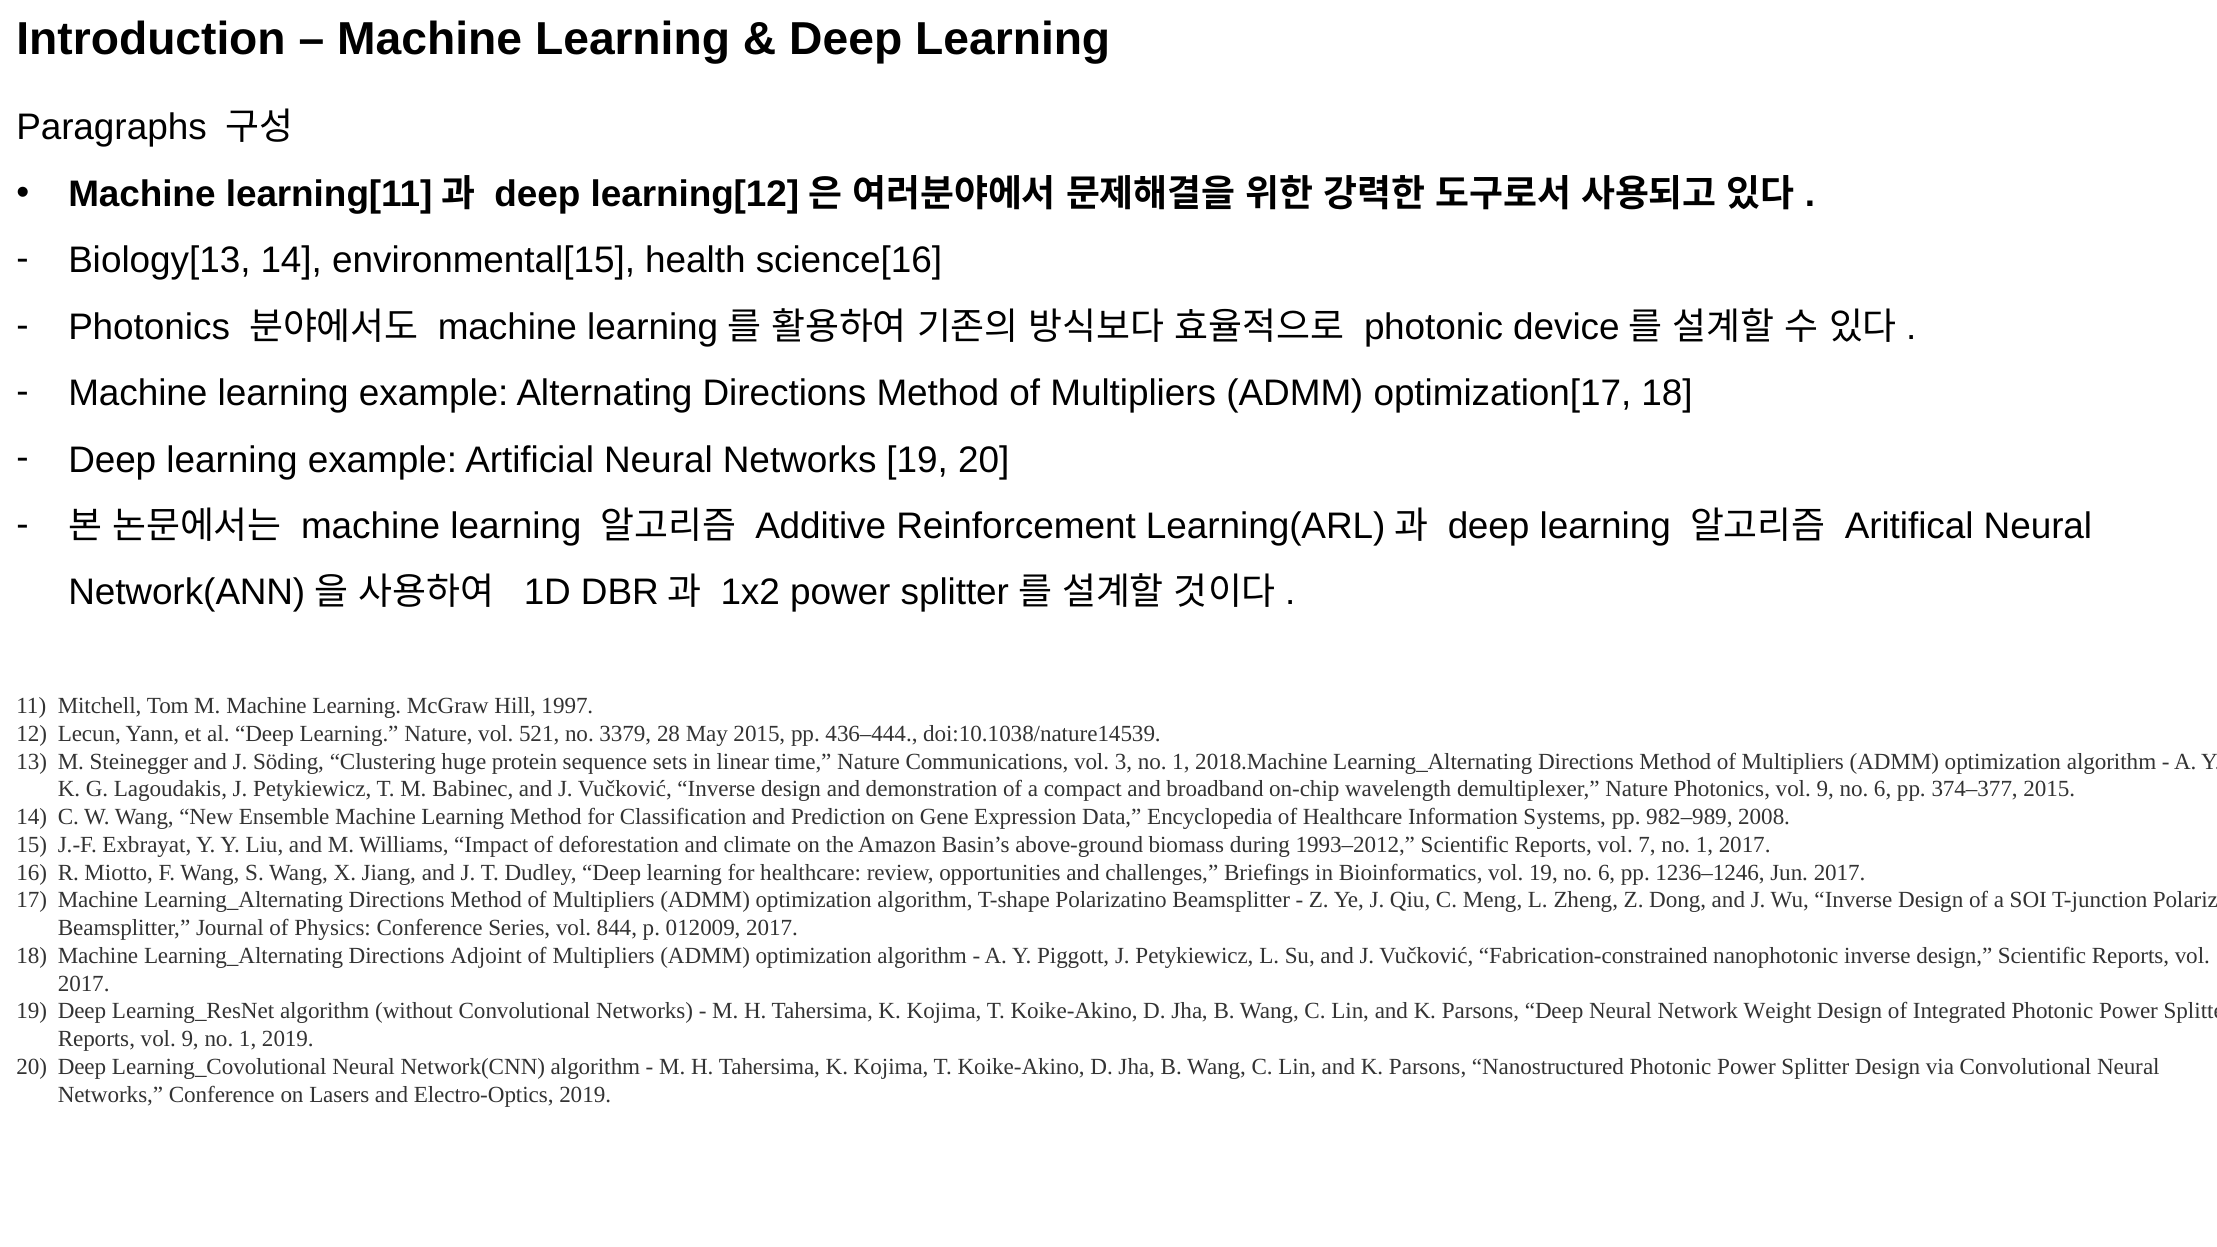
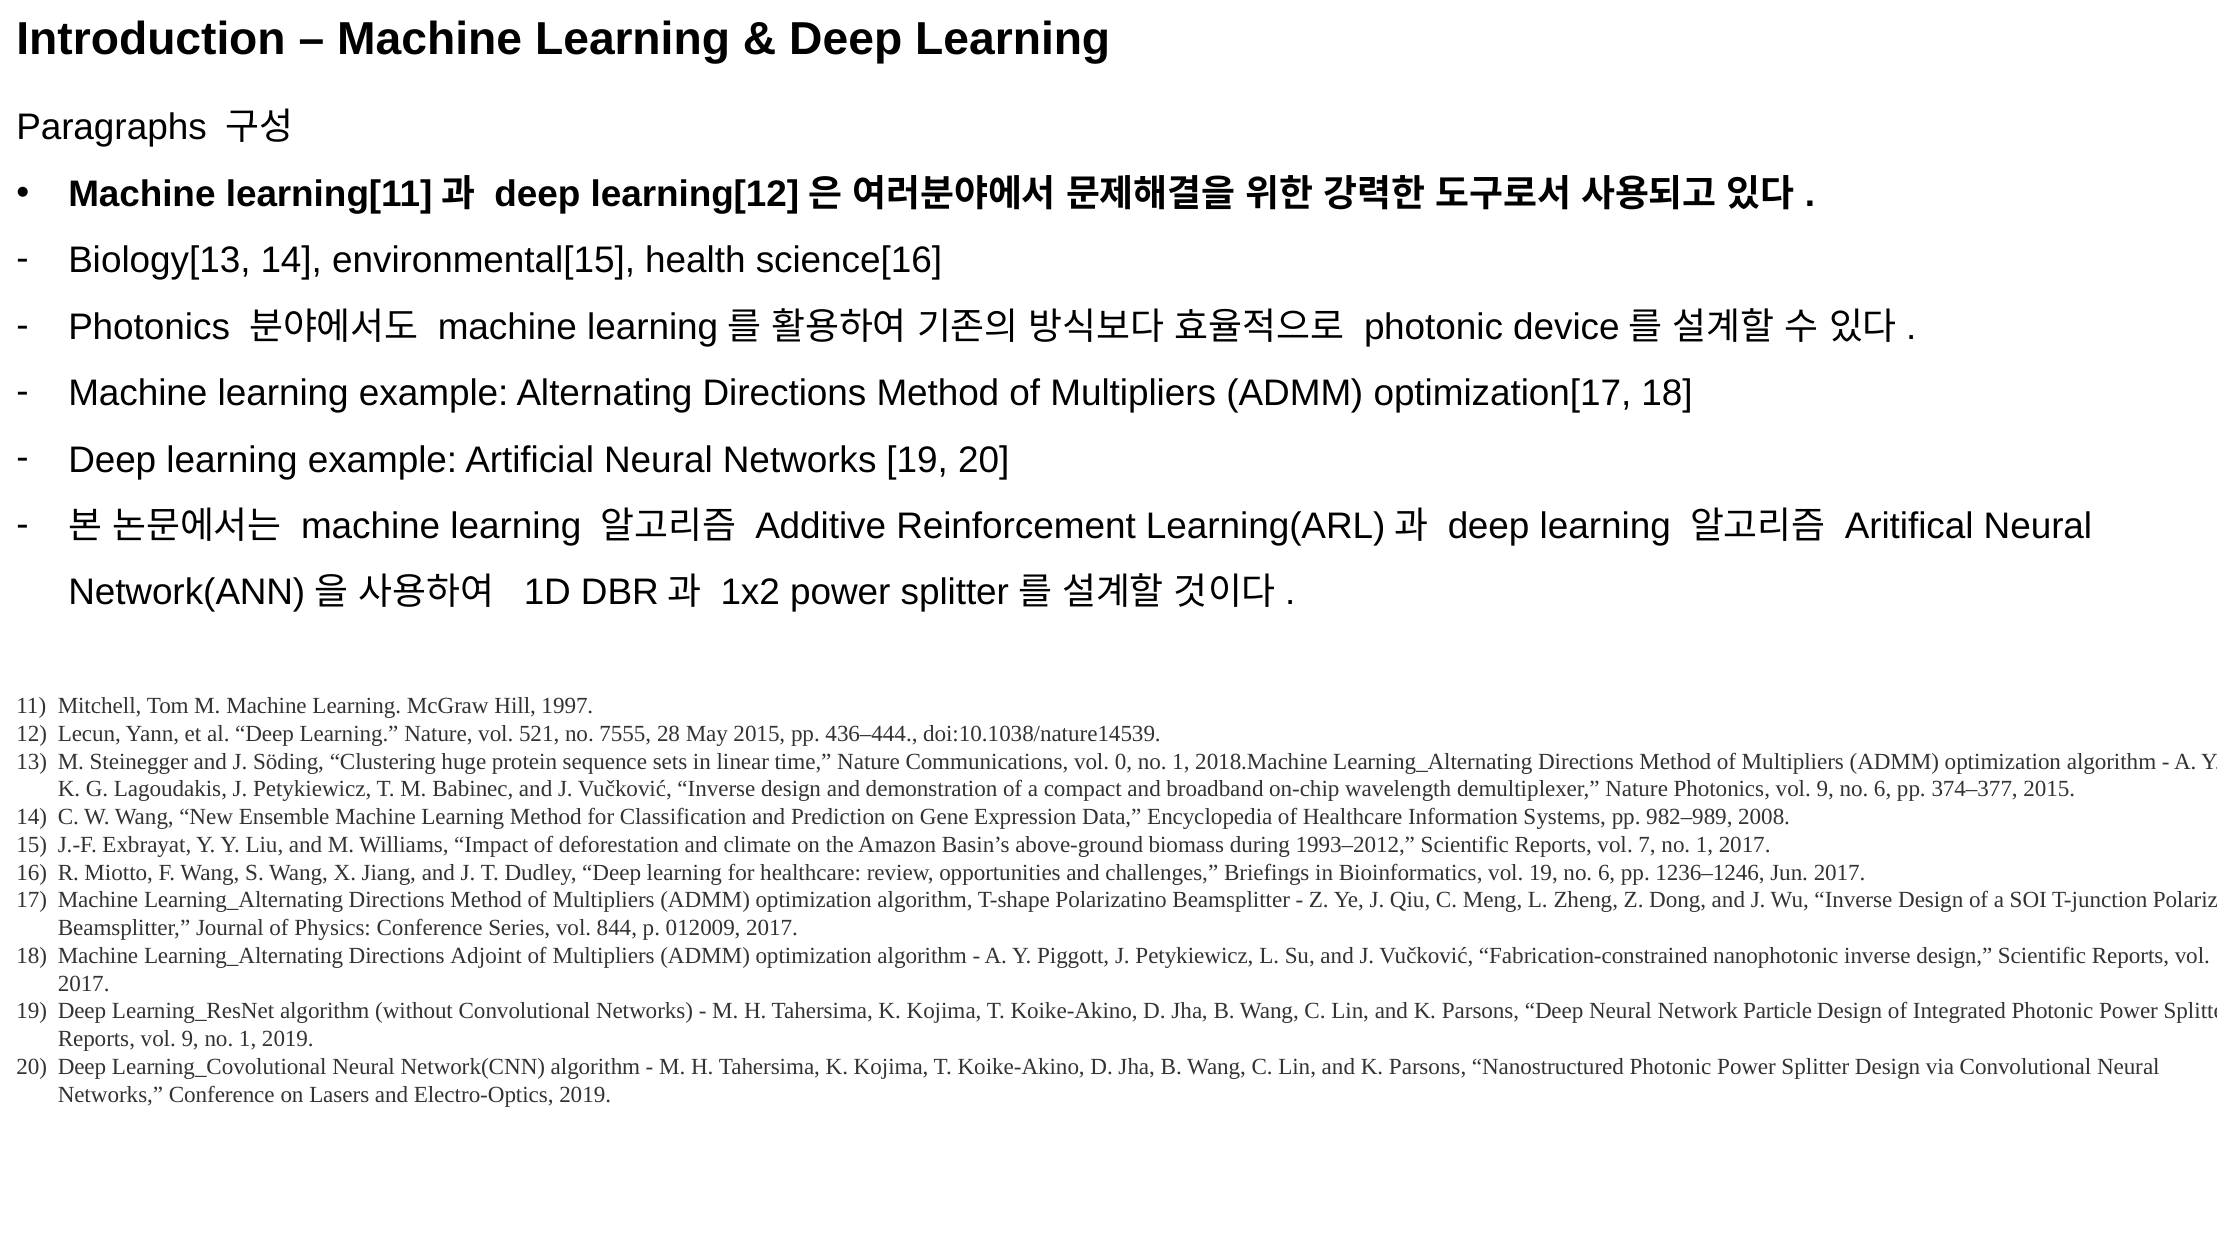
3379: 3379 -> 7555 (625, 734)
3: 3 -> 0 (1124, 761)
Weight: Weight -> Particle (1778, 1011)
